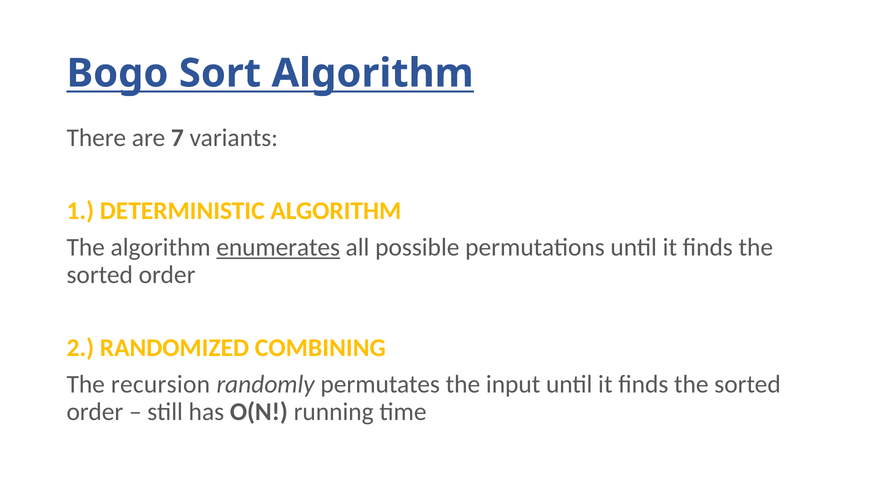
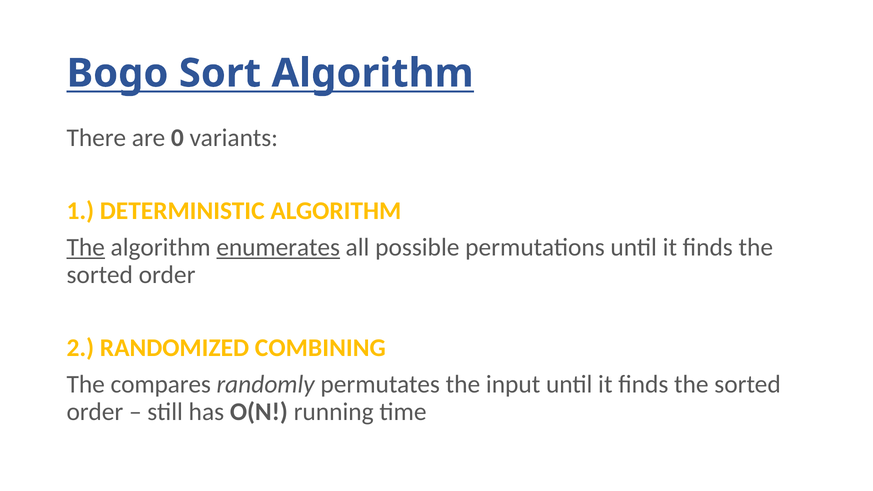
7: 7 -> 0 (177, 138)
The underline: none -> present (86, 248)
recursion: recursion -> compares (161, 385)
